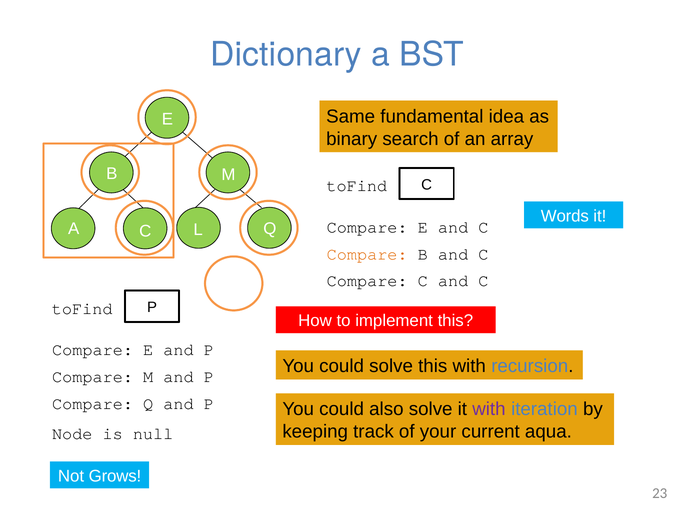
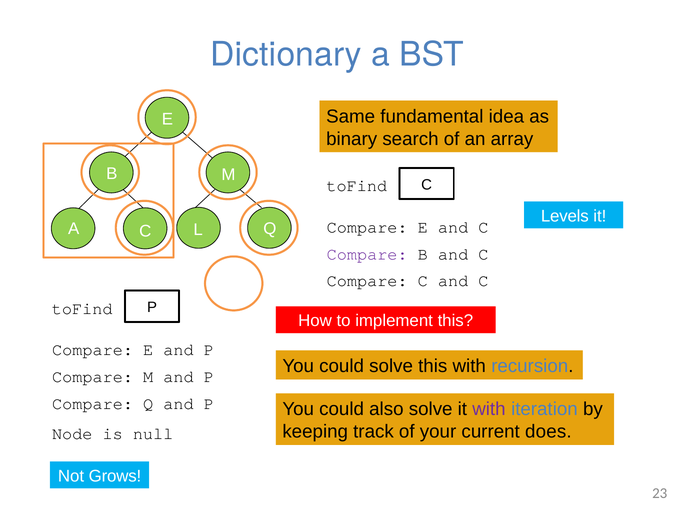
Words: Words -> Levels (565, 216)
Compare colour: orange -> purple (367, 254)
aqua: aqua -> does (548, 431)
